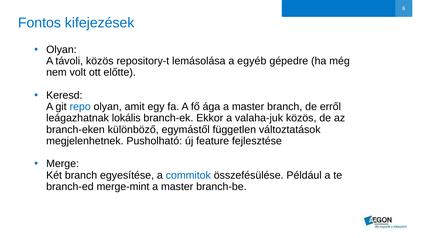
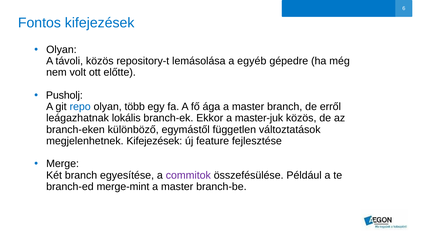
Keresd: Keresd -> Pusholj (64, 95)
amit: amit -> több (135, 106)
valaha‑juk: valaha‑juk -> master‑juk (259, 118)
megjelenhetnek Pusholható: Pusholható -> Kifejezések (154, 141)
commitok colour: blue -> purple (188, 175)
